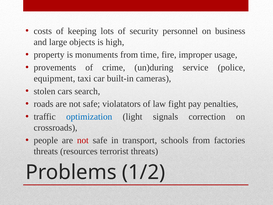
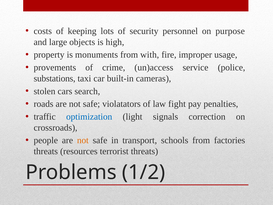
business: business -> purpose (230, 31)
time: time -> with (150, 55)
un)during: un)during -> un)access (154, 67)
equipment: equipment -> substations (55, 78)
not colour: red -> orange (83, 140)
